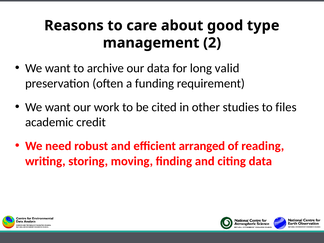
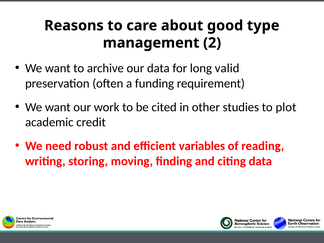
files: files -> plot (286, 107)
arranged: arranged -> variables (202, 146)
